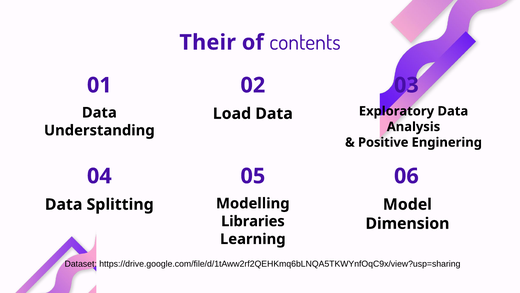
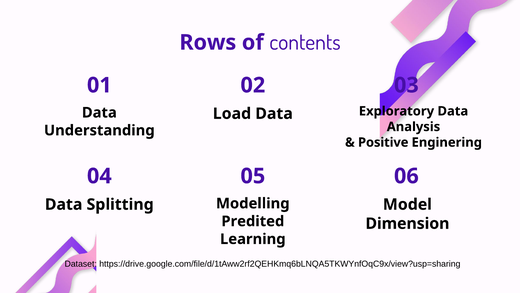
Their: Their -> Rows (208, 42)
Libraries: Libraries -> Predited (253, 221)
